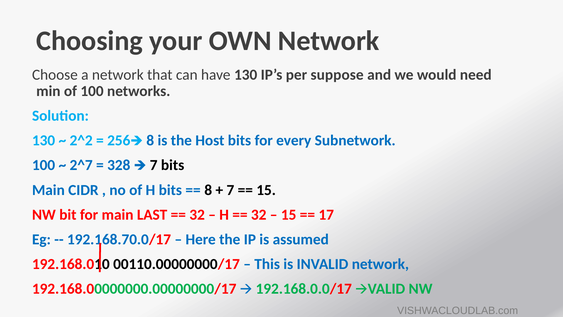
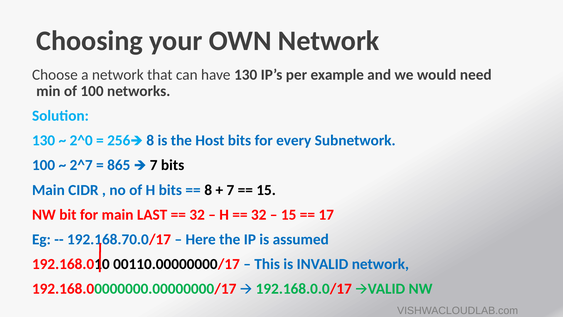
suppose: suppose -> example (337, 75)
2^2: 2^2 -> 2^0 (81, 140)
328: 328 -> 865 (119, 165)
